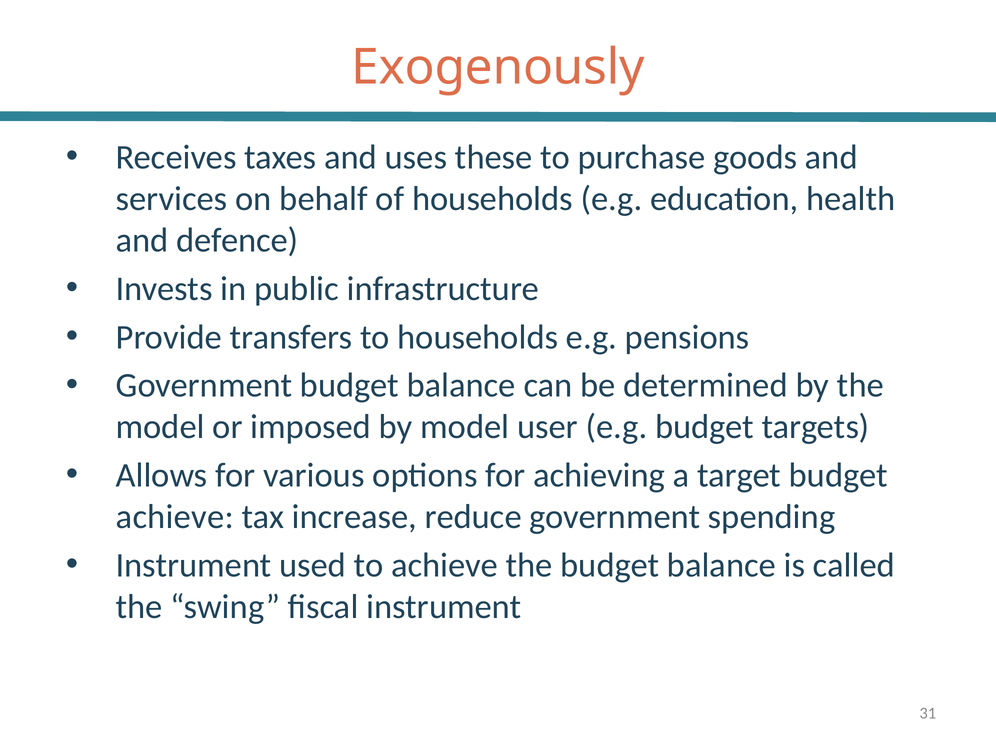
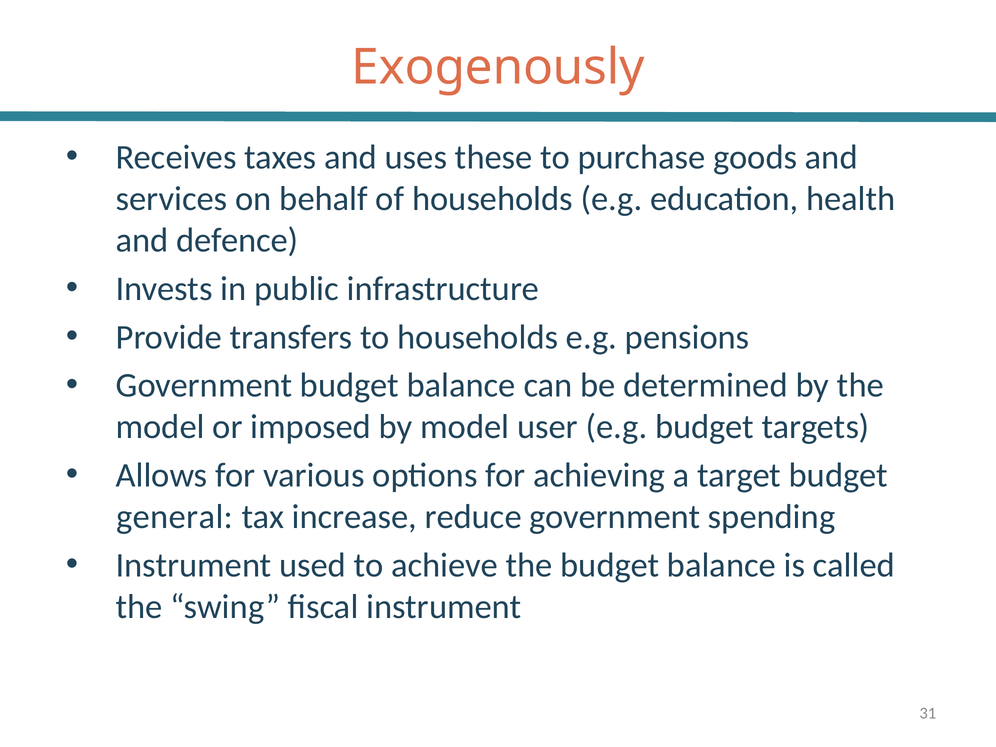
achieve: achieve -> general (175, 517)
